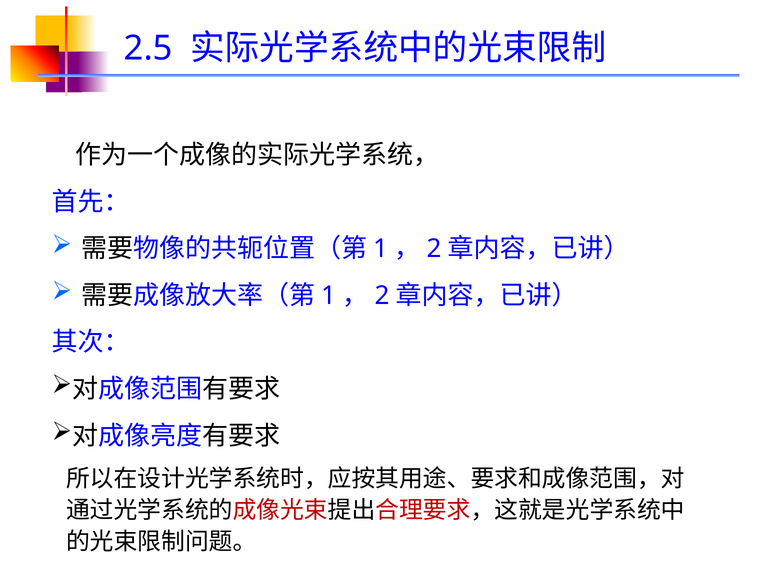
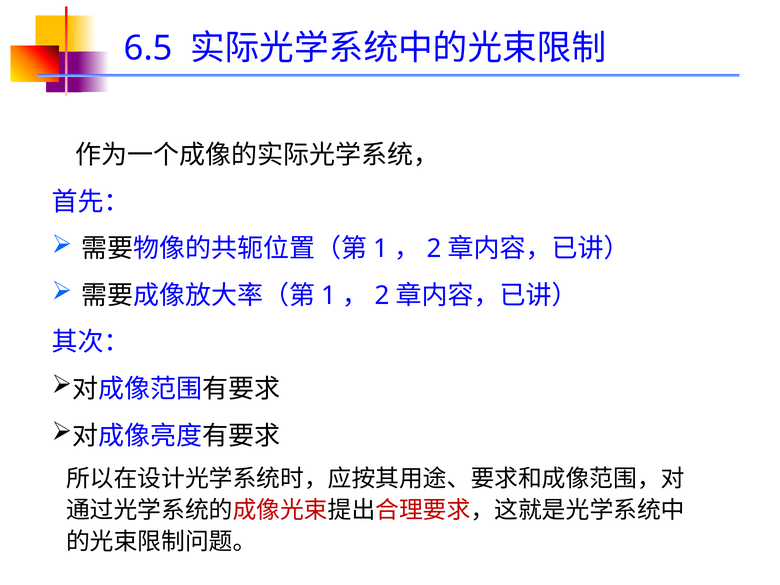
2.5: 2.5 -> 6.5 (148, 48)
